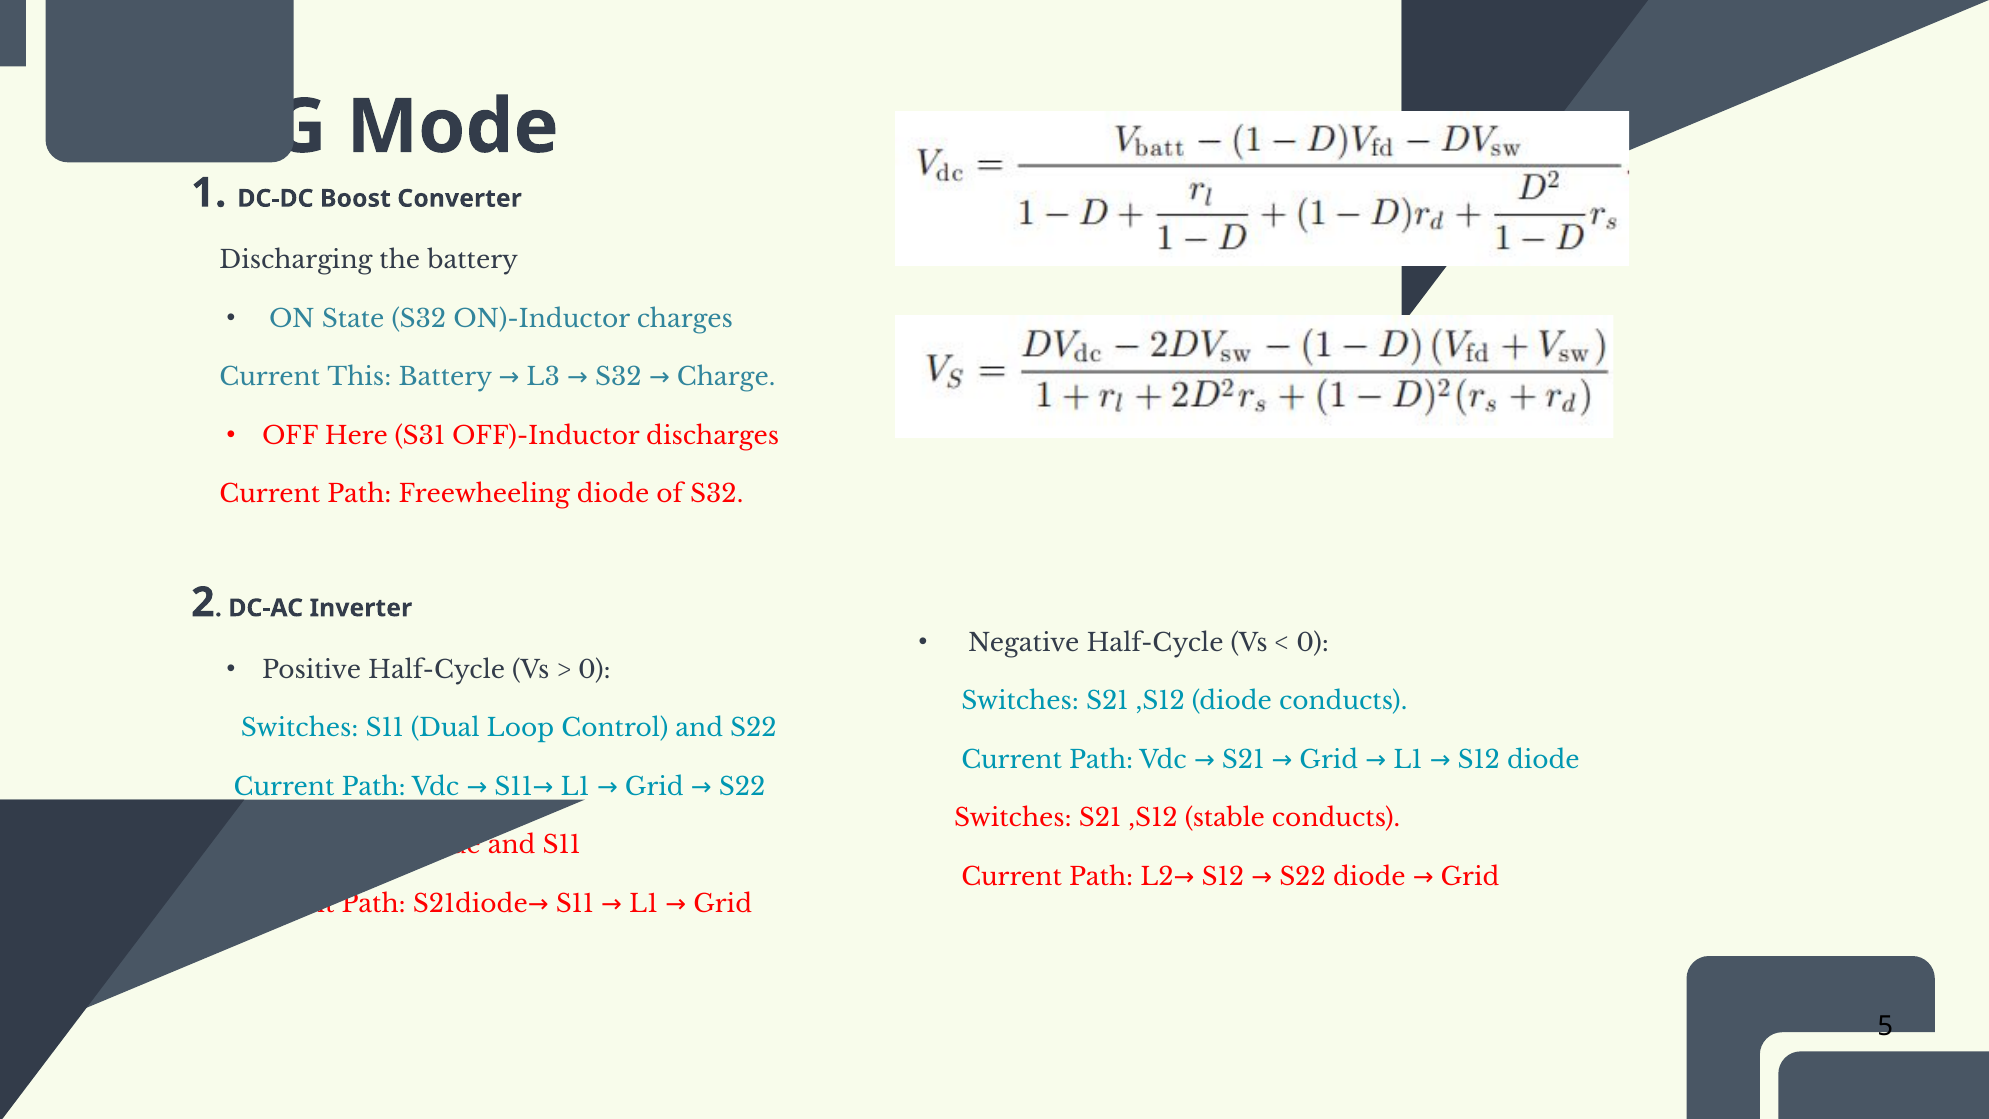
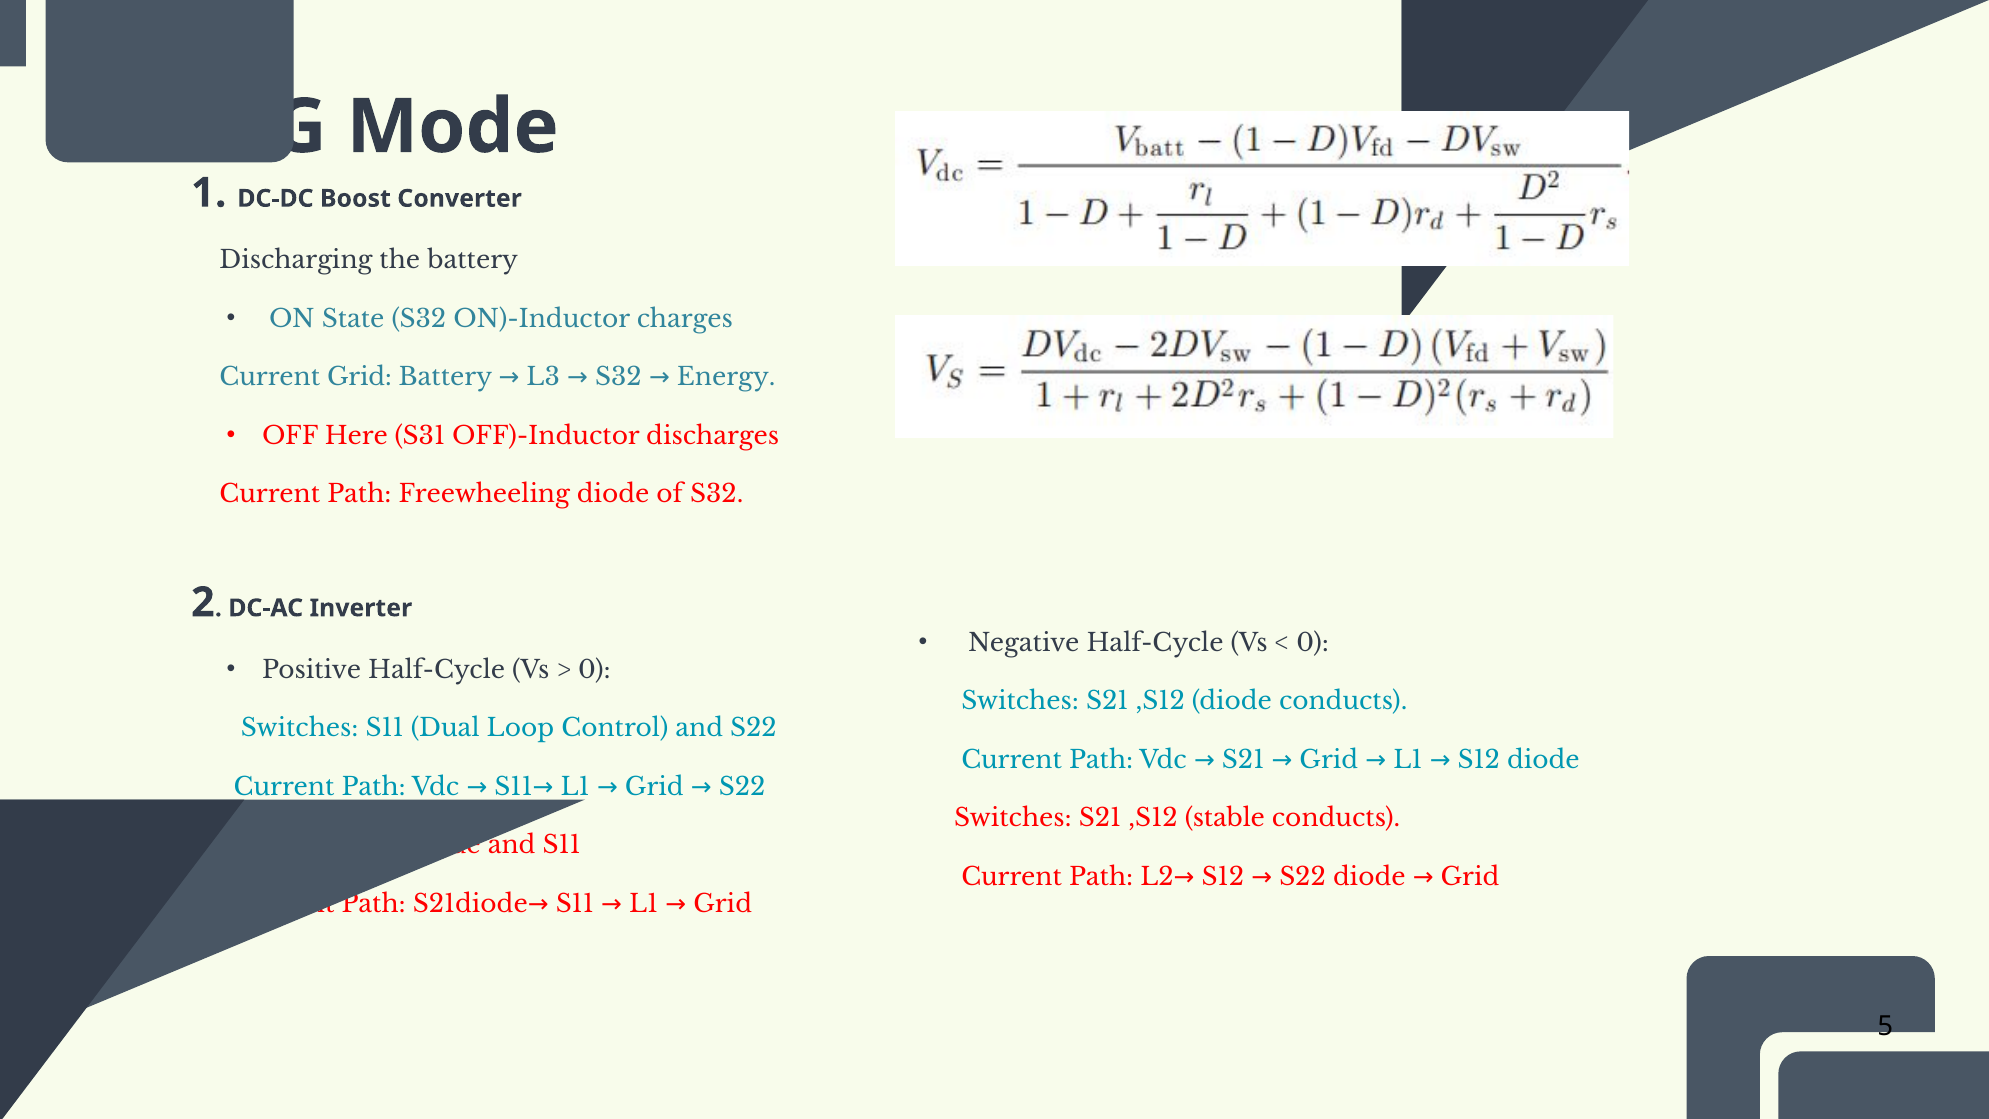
Current This: This -> Grid (360, 377)
Charge: Charge -> Energy (726, 377)
